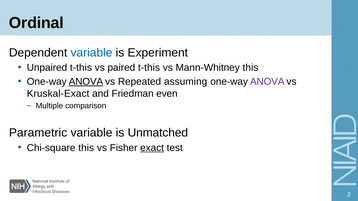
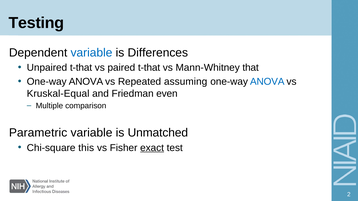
Ordinal: Ordinal -> Testing (36, 23)
Experiment: Experiment -> Differences (158, 53)
Unpaired t-this: t-this -> t-that (81, 68)
paired t-this: t-this -> t-that (149, 68)
Mann-Whitney this: this -> that (251, 68)
ANOVA underline: present -> none (86, 82)
ANOVA colour: purple -> blue (267, 82)
Kruskal-Exact: Kruskal-Exact -> Kruskal-Equal (58, 94)
